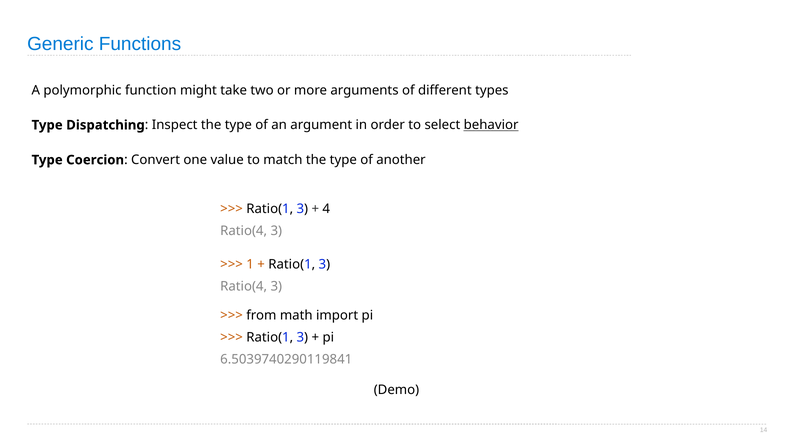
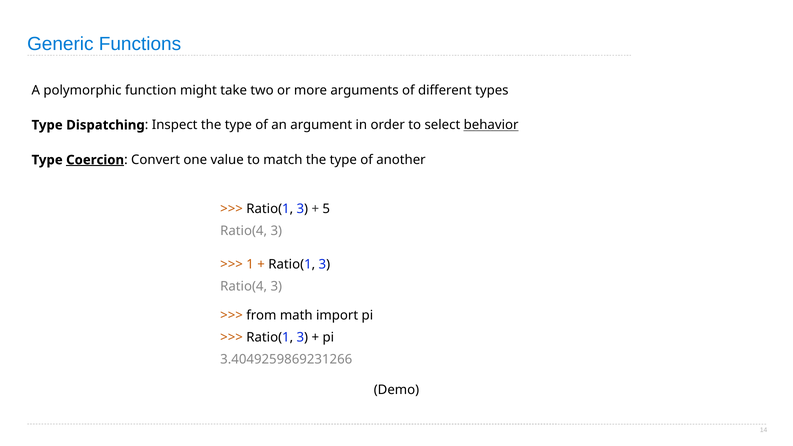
Coercion underline: none -> present (95, 160)
4: 4 -> 5 (326, 209)
6.5039740290119841: 6.5039740290119841 -> 3.4049259869231266 (286, 359)
